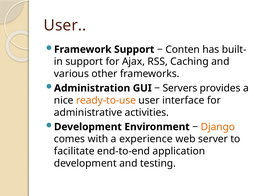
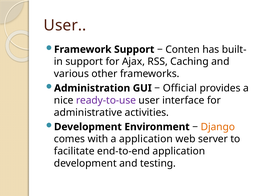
Servers: Servers -> Official (180, 88)
ready-to-use colour: orange -> purple (106, 100)
a experience: experience -> application (146, 139)
